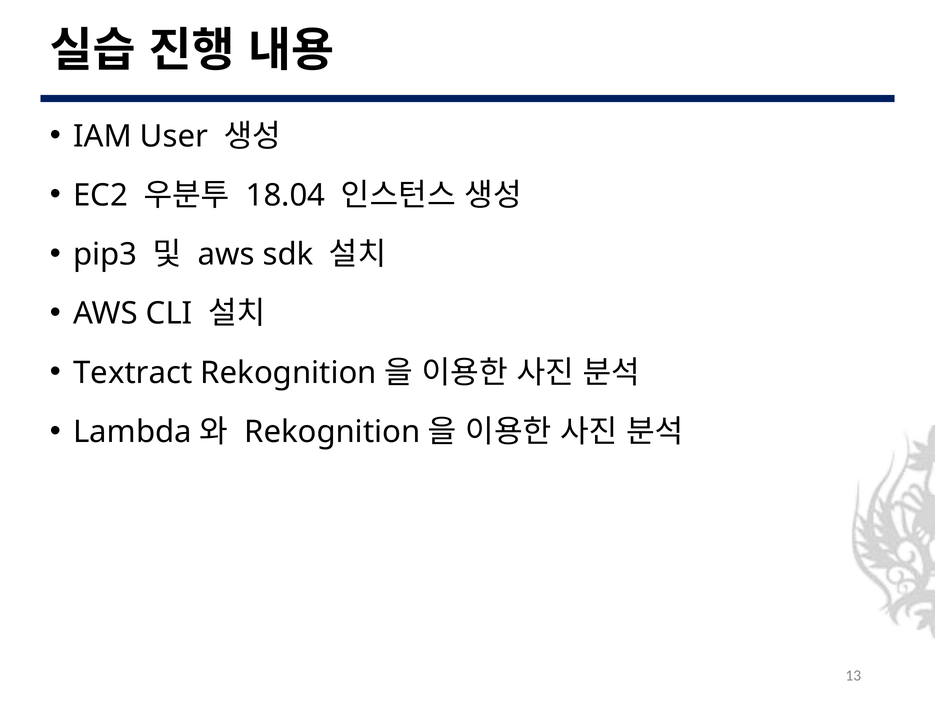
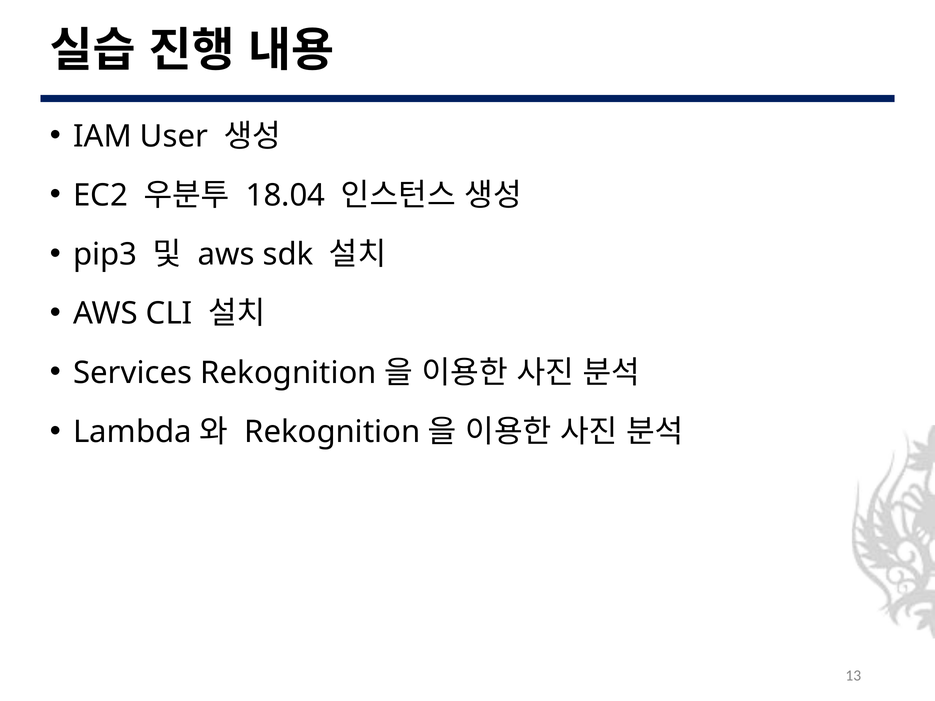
Textract: Textract -> Services (133, 373)
